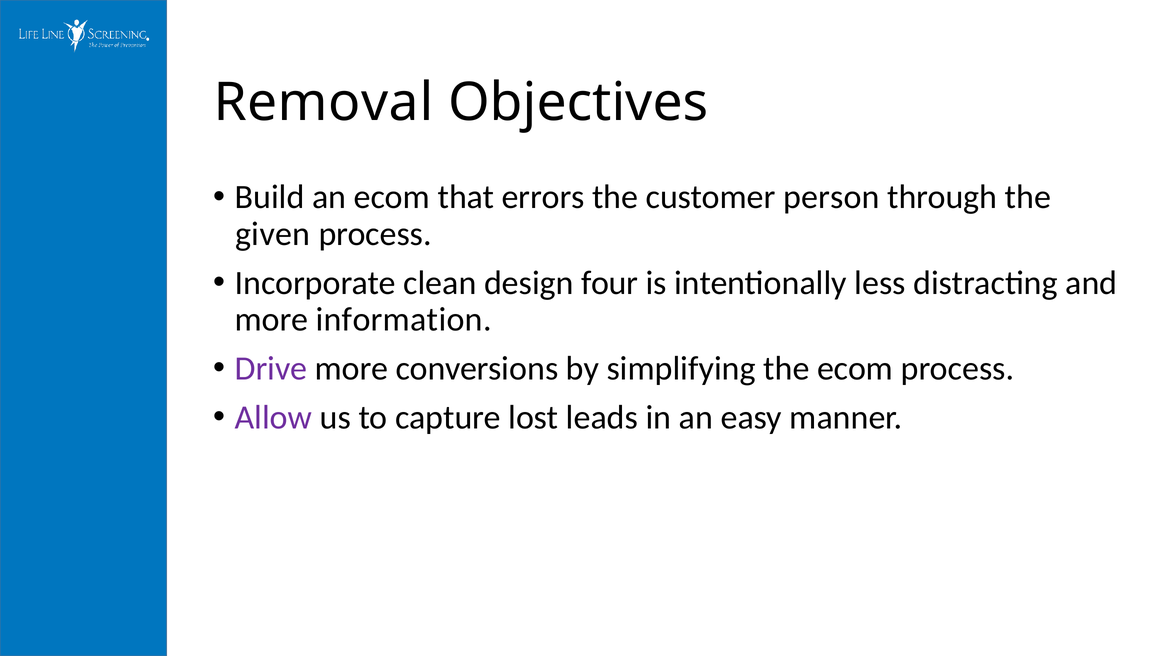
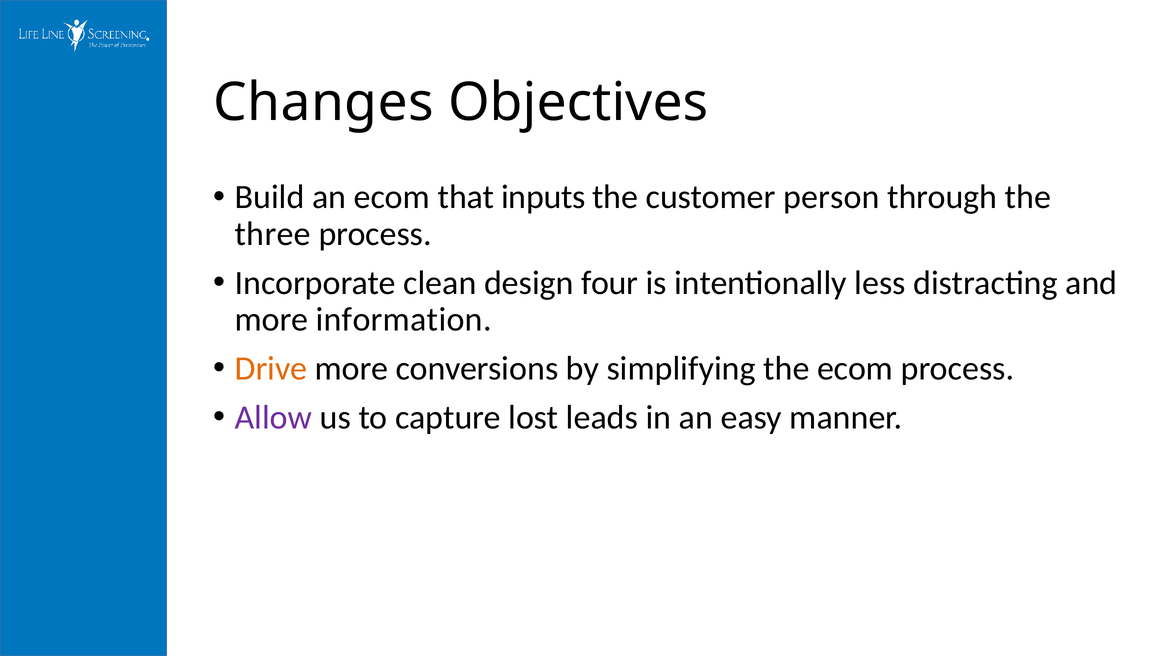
Removal: Removal -> Changes (323, 103)
errors: errors -> inputs (543, 197)
given: given -> three (273, 234)
Drive colour: purple -> orange (271, 368)
